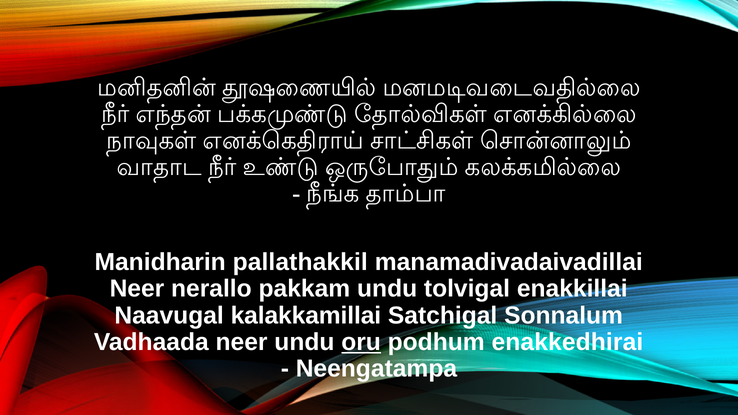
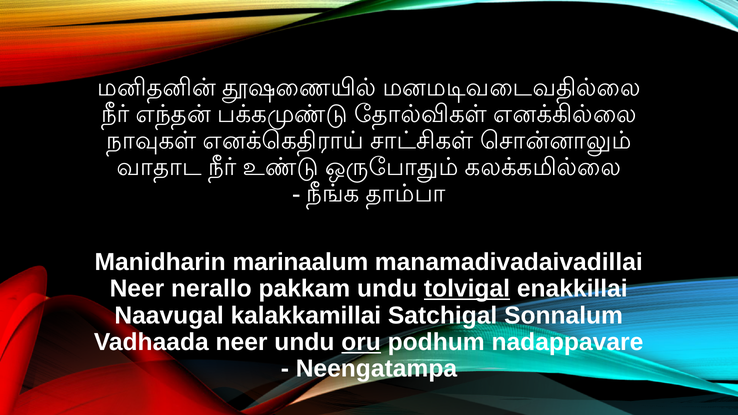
pallathakkil: pallathakkil -> marinaalum (300, 262)
tolvigal underline: none -> present (467, 289)
enakkedhirai: enakkedhirai -> nadappavare (567, 342)
